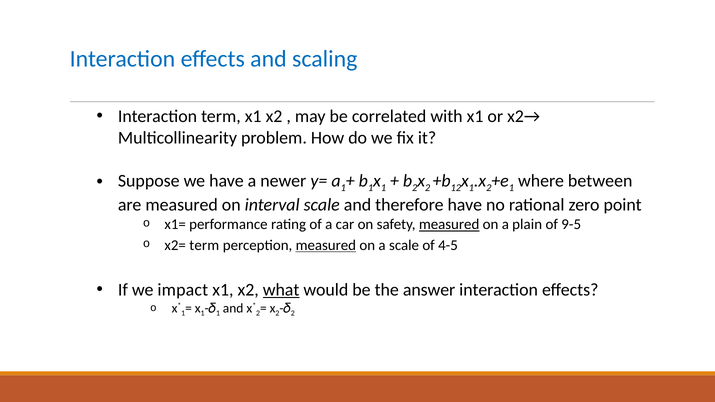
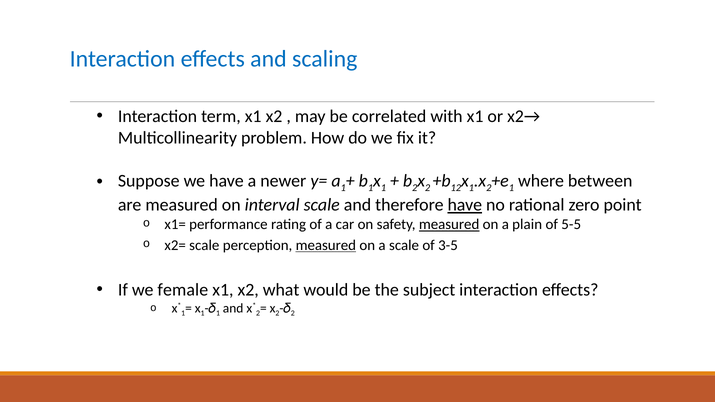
have underline: none -> present (465, 205)
9-5: 9-5 -> 5-5 (571, 225)
x2= term: term -> scale (204, 245)
4-5: 4-5 -> 3-5 (448, 245)
impact: impact -> female (183, 290)
what underline: present -> none (281, 290)
answer: answer -> subject (429, 290)
